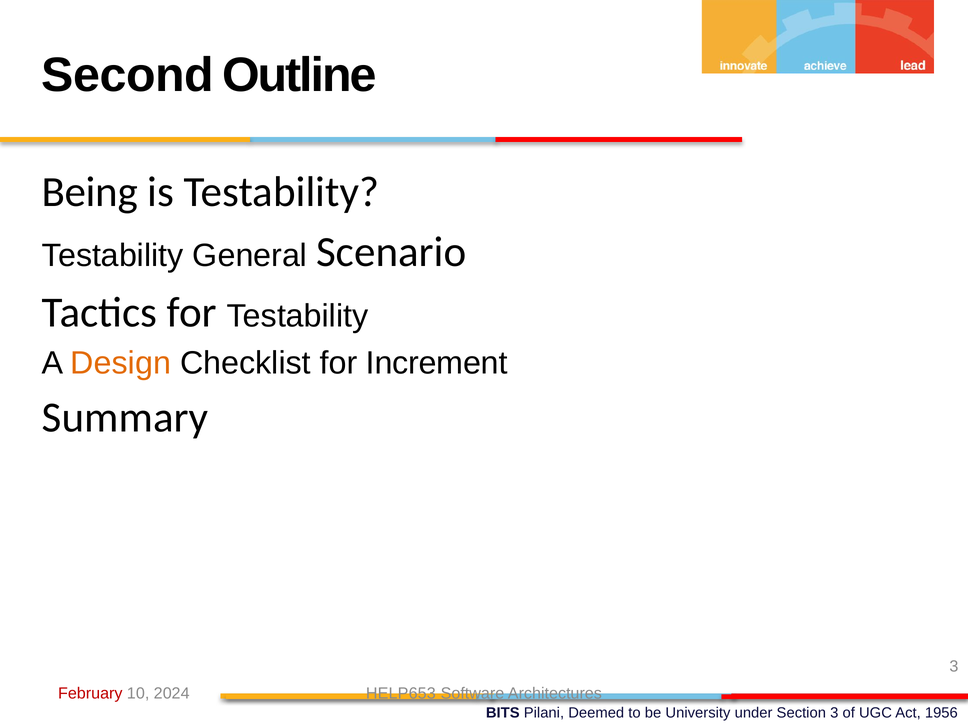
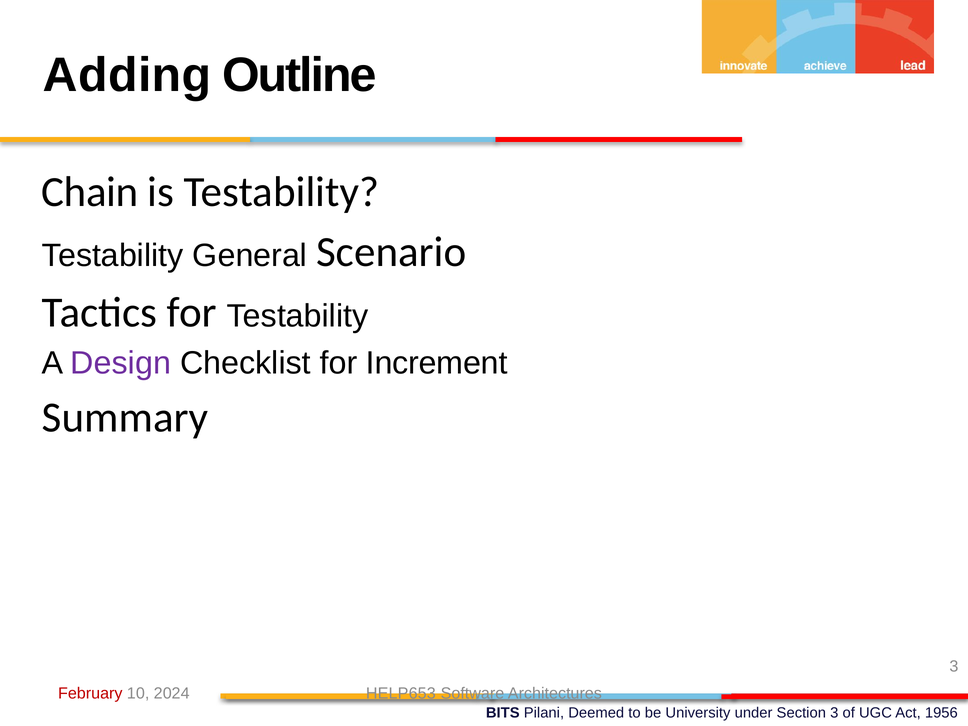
Second: Second -> Adding (127, 75)
Being: Being -> Chain (90, 192)
Design colour: orange -> purple (121, 363)
